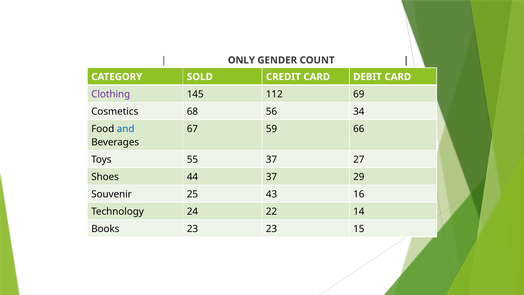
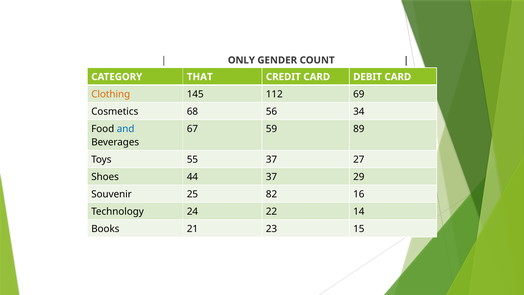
SOLD: SOLD -> THAT (200, 77)
Clothing colour: purple -> orange (111, 94)
66: 66 -> 89 (359, 129)
43: 43 -> 82 (272, 194)
Books 23: 23 -> 21 (192, 229)
